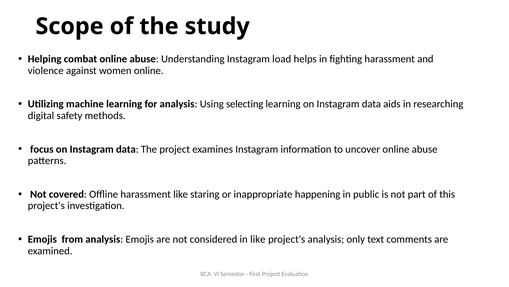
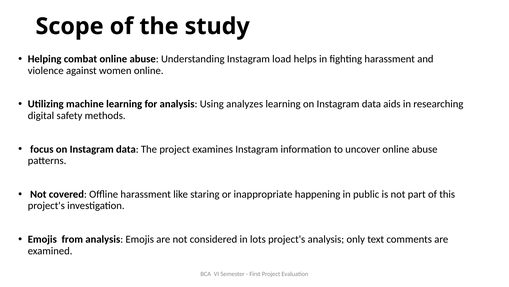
selecting: selecting -> analyzes (245, 104)
in like: like -> lots (258, 239)
